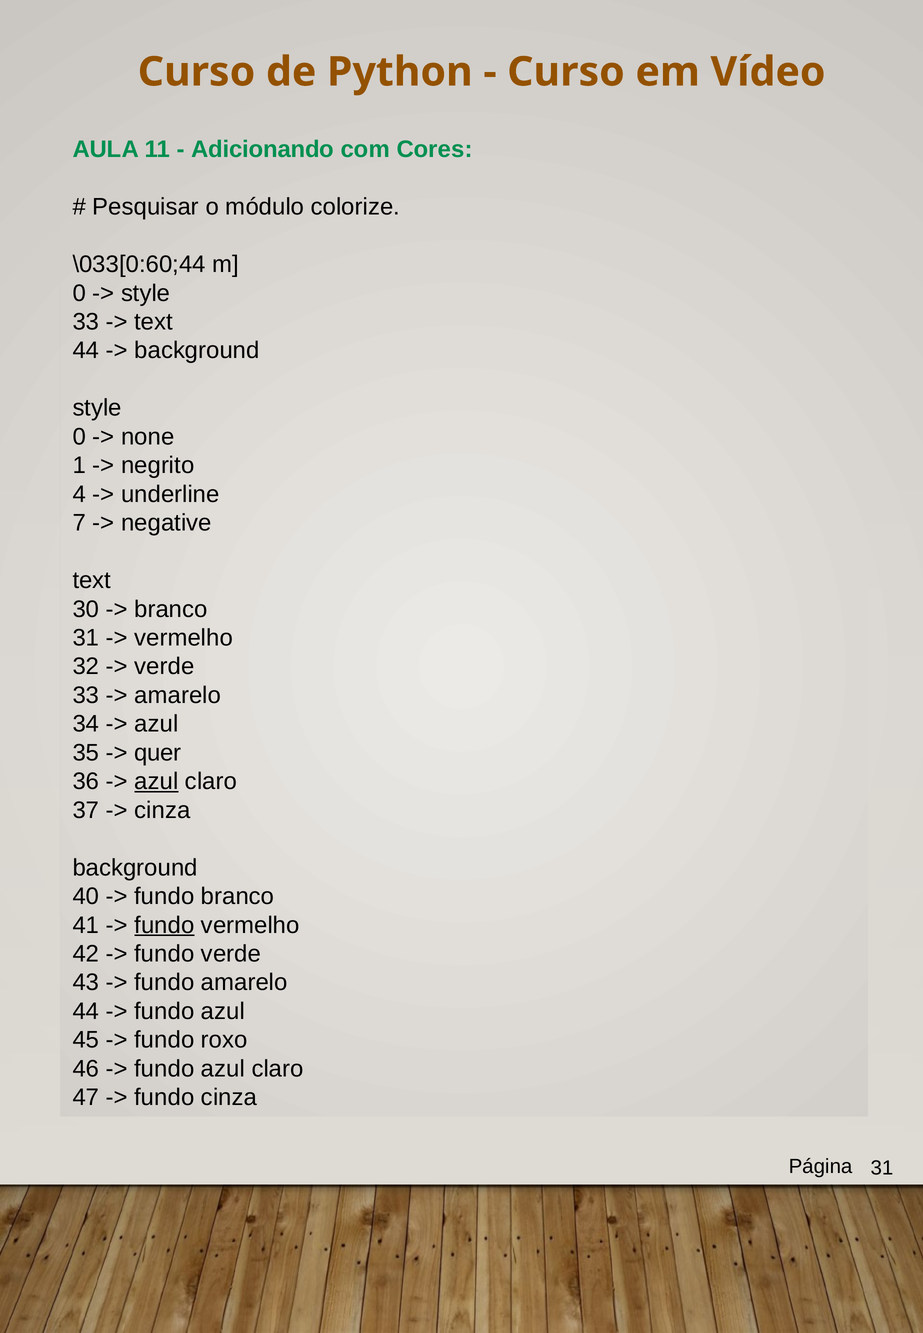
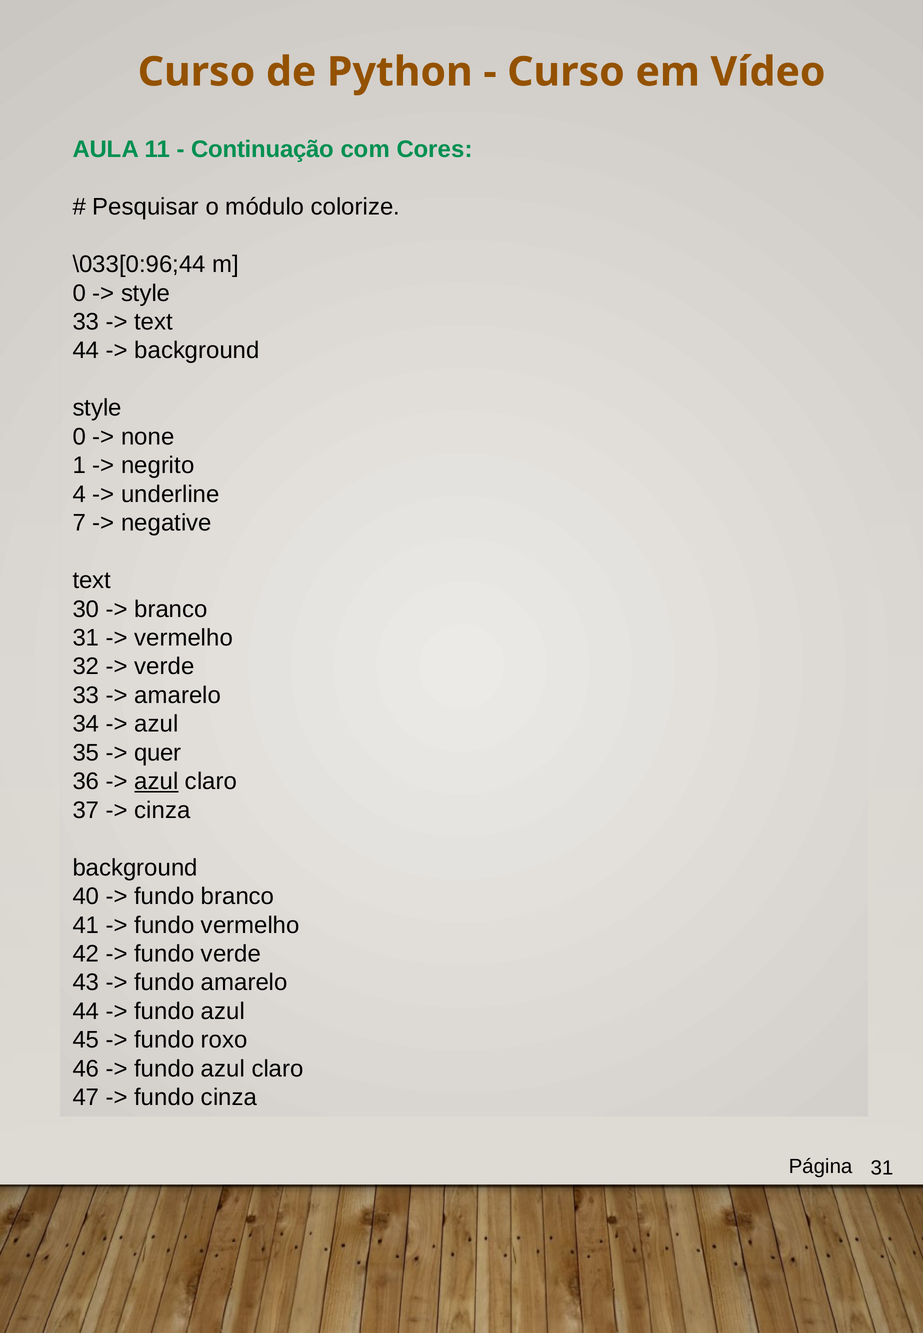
Adicionando: Adicionando -> Continuação (263, 150)
\033[0:60;44: \033[0:60;44 -> \033[0:96;44 (139, 264)
fundo underline: present -> none (164, 925)
